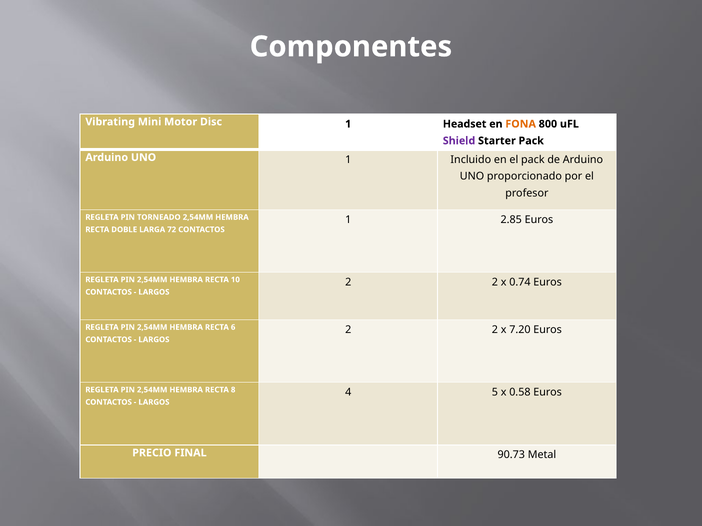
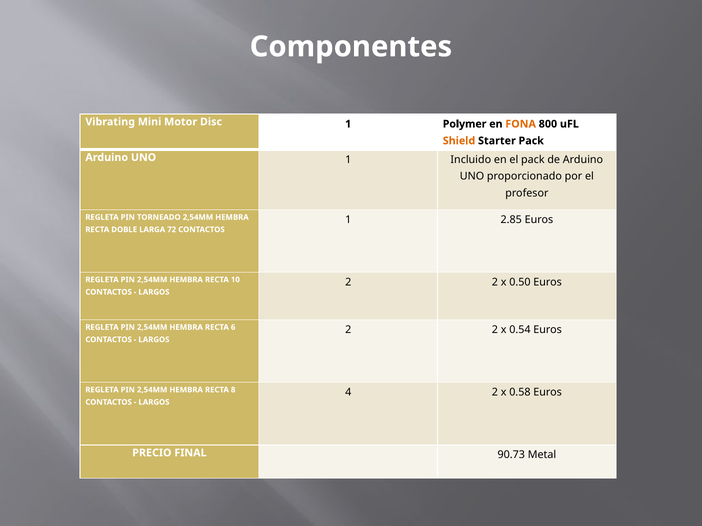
Headset: Headset -> Polymer (465, 124)
Shield colour: purple -> orange (459, 141)
0.74: 0.74 -> 0.50 (520, 283)
7.20: 7.20 -> 0.54 (520, 330)
4 5: 5 -> 2 (495, 393)
